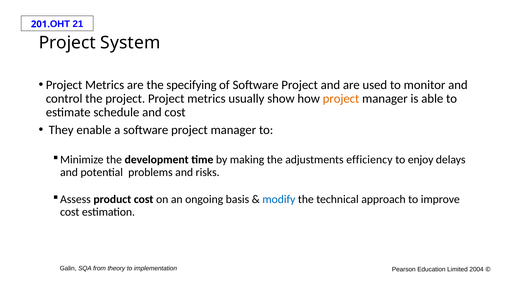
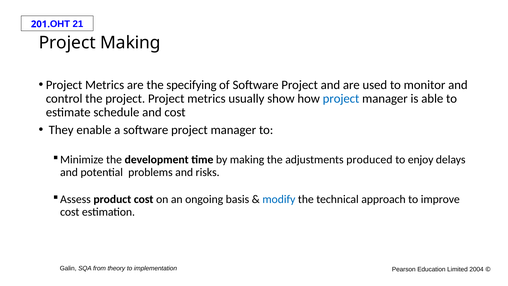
Project System: System -> Making (130, 43)
project colour: orange -> blue (341, 98)
efficiency: efficiency -> produced (369, 160)
